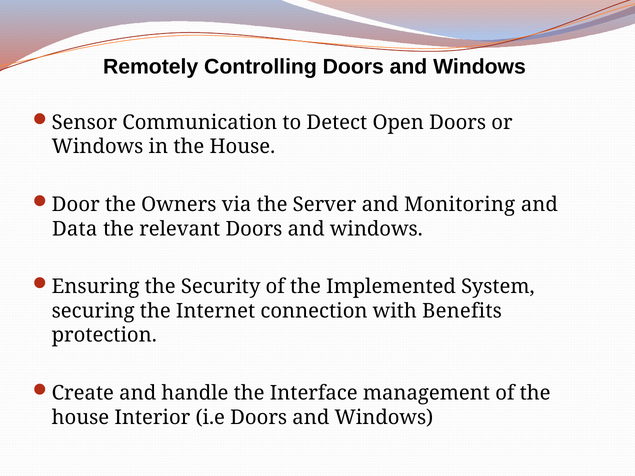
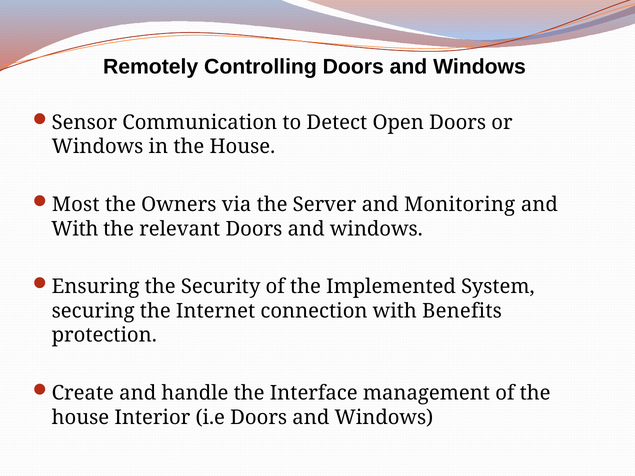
Door: Door -> Most (76, 205)
Data: Data -> With (75, 229)
